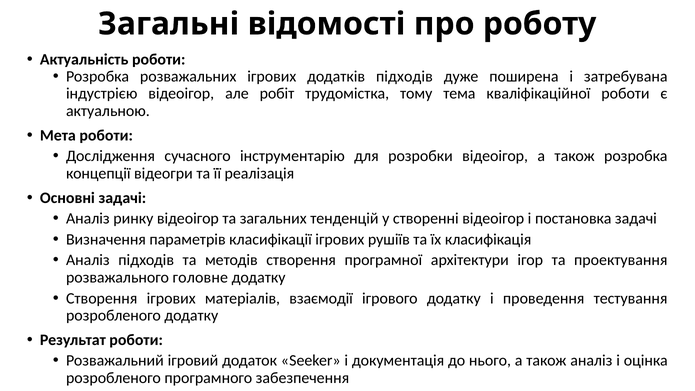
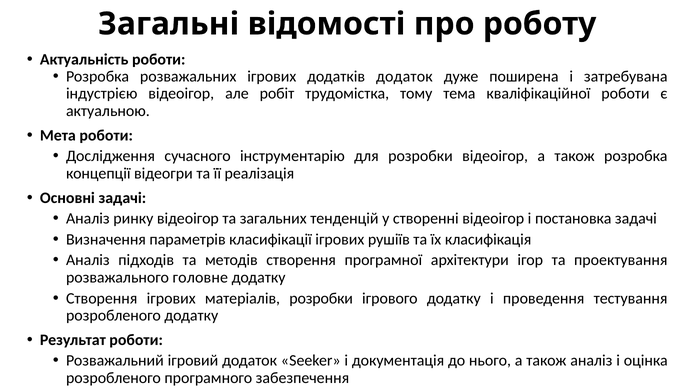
додатків підходів: підходів -> додаток (404, 76)
матеріалів взаємодії: взаємодії -> розробки (321, 298)
